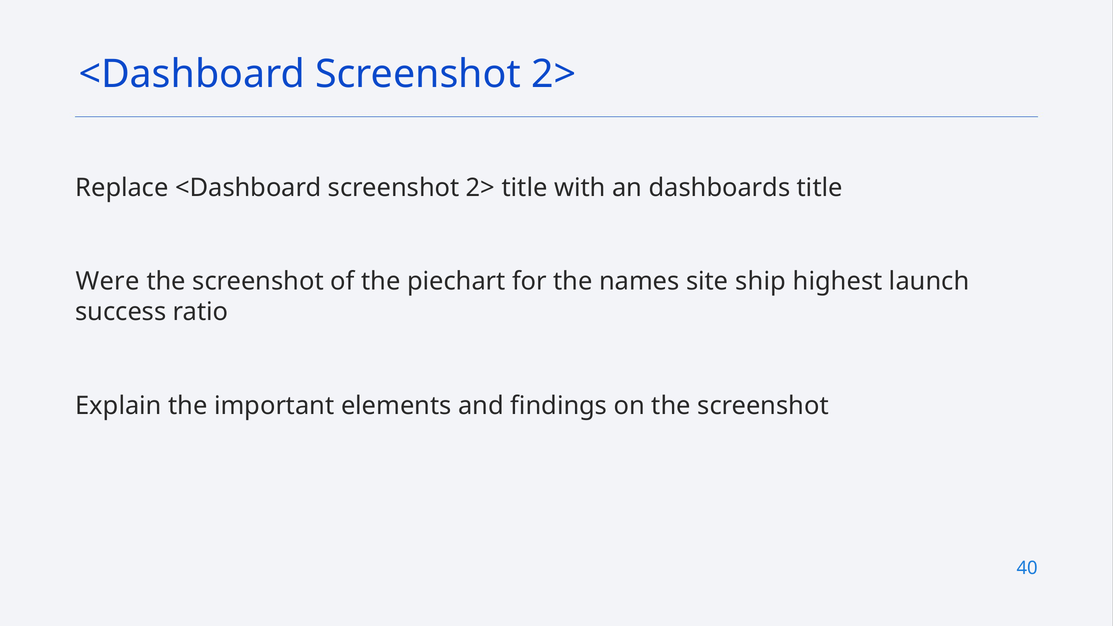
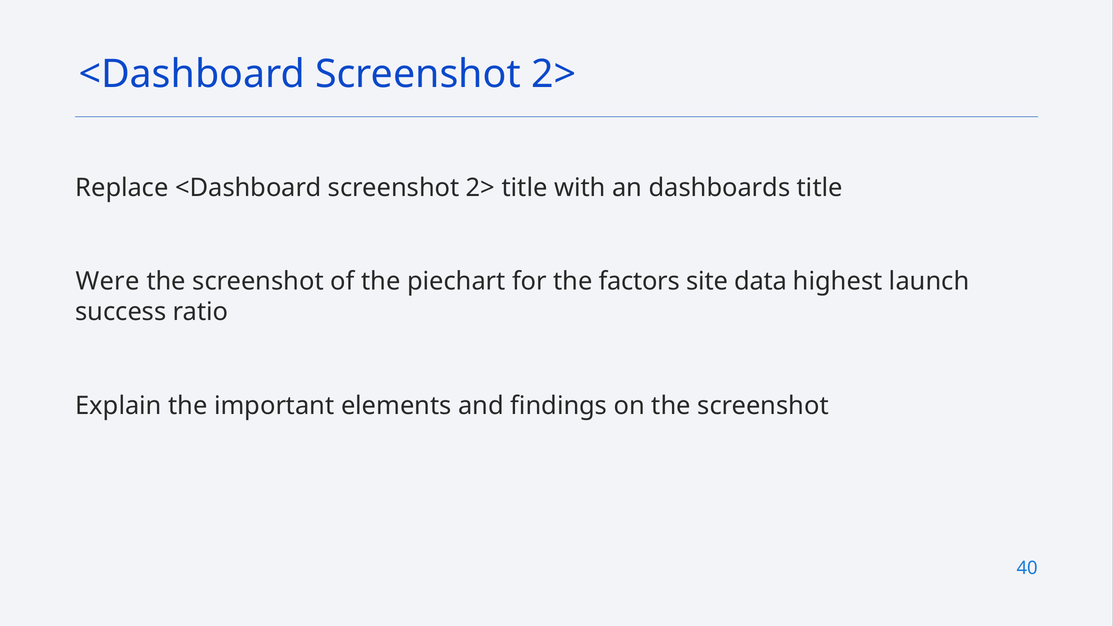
names: names -> factors (639, 281)
ship: ship -> data (761, 281)
